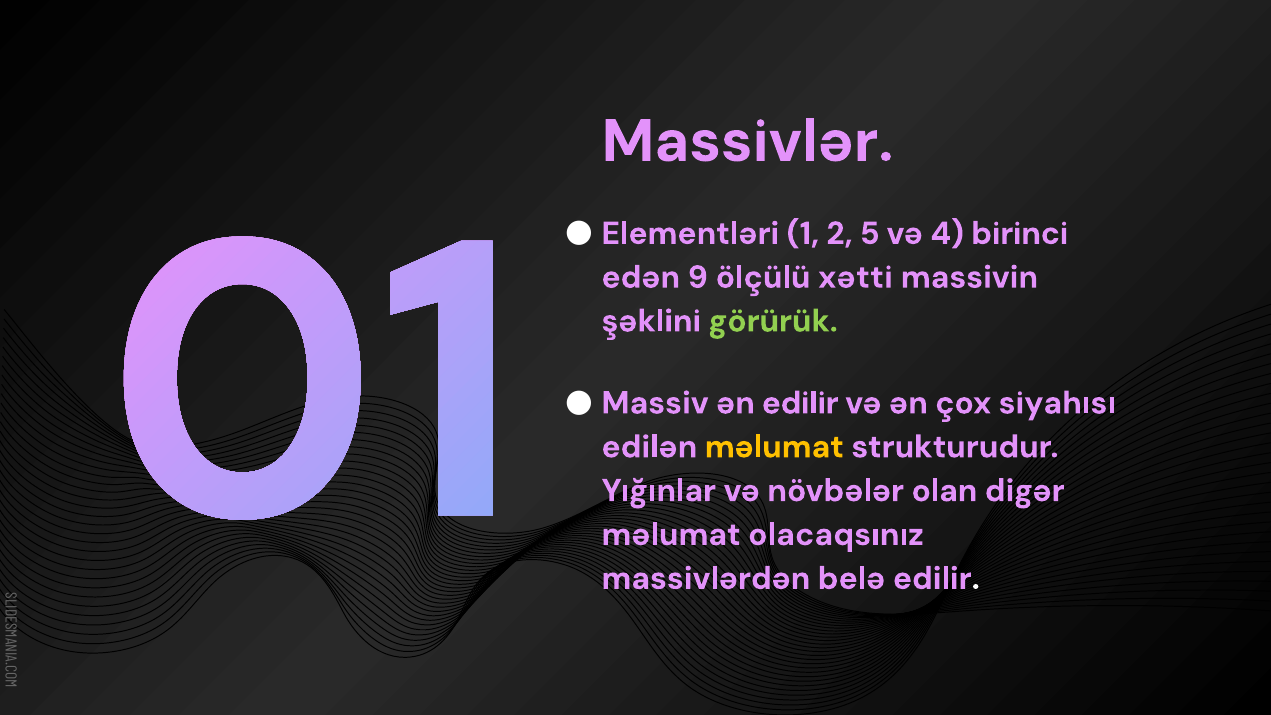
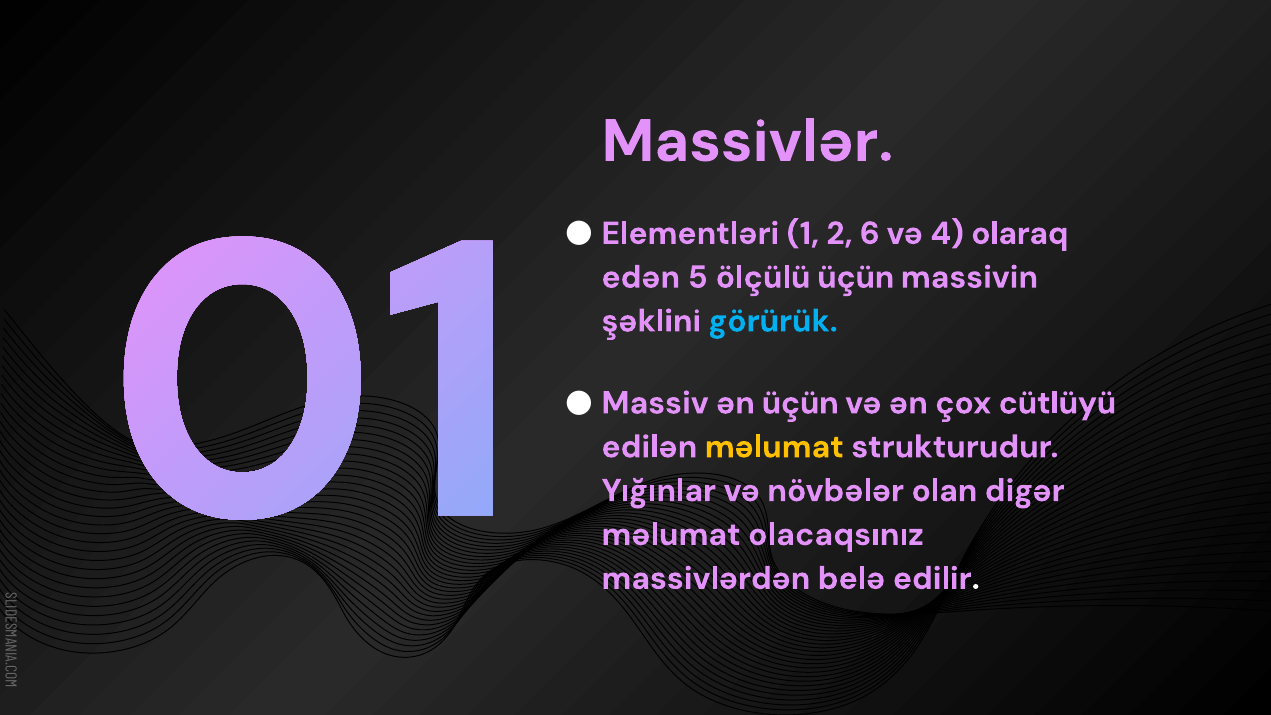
5: 5 -> 6 (870, 233)
birinci: birinci -> olaraq (1020, 233)
9: 9 -> 5 (698, 277)
ölçülü xətti: xətti -> üçün (856, 277)
görürük colour: light green -> light blue (773, 321)
ən edilir: edilir -> üçün (800, 403)
siyahısı: siyahısı -> cütlüyü (1057, 403)
